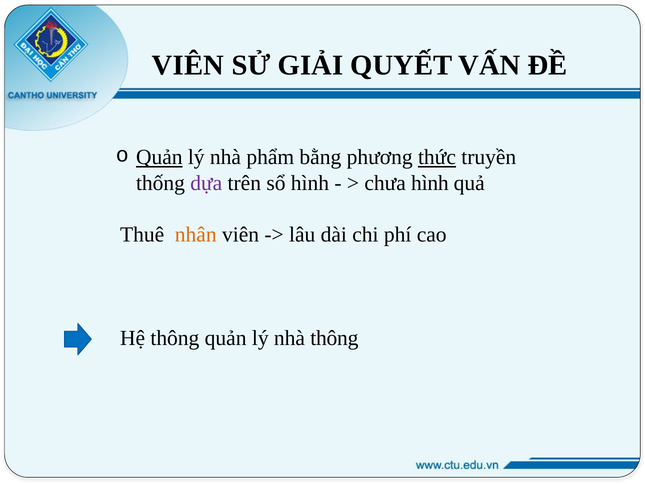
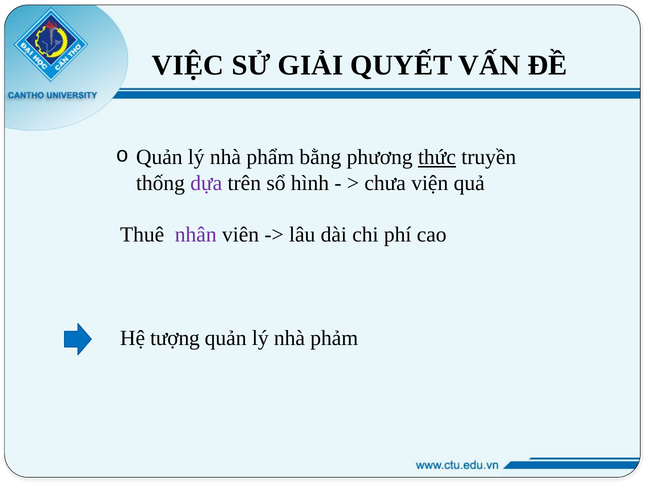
VIÊN: VIÊN -> VIỆC (188, 65)
Quản underline: present -> none (159, 157)
chưa hình: hình -> viện (430, 183)
nhân colour: orange -> purple (196, 235)
Hệ thông: thông -> tượng (175, 338)
nhà thông: thông -> phảm (334, 338)
